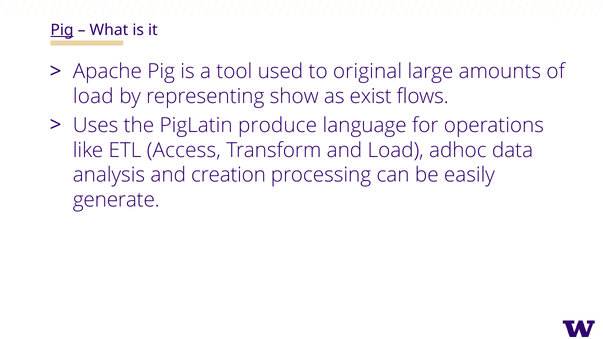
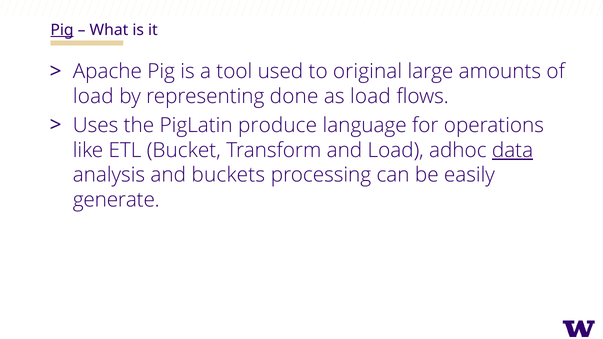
show: show -> done (294, 96)
as exist: exist -> load (370, 96)
Access: Access -> Bucket (184, 150)
data underline: none -> present (513, 150)
creation: creation -> buckets (228, 175)
